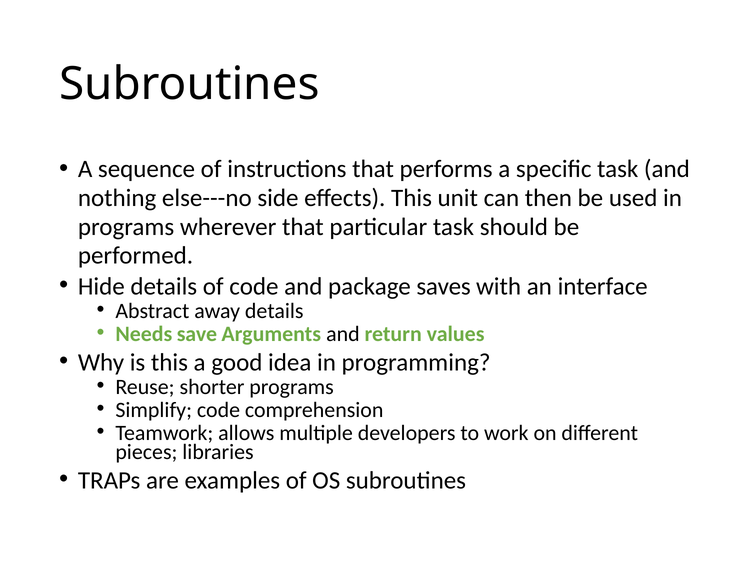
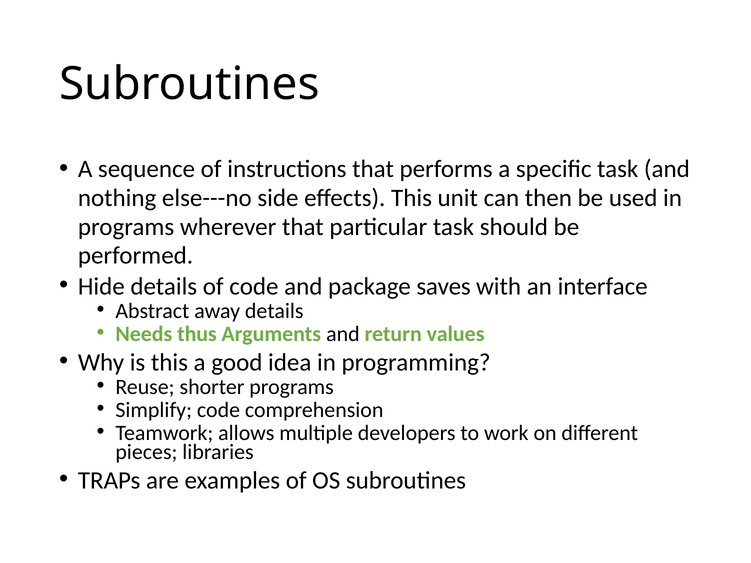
save: save -> thus (197, 334)
